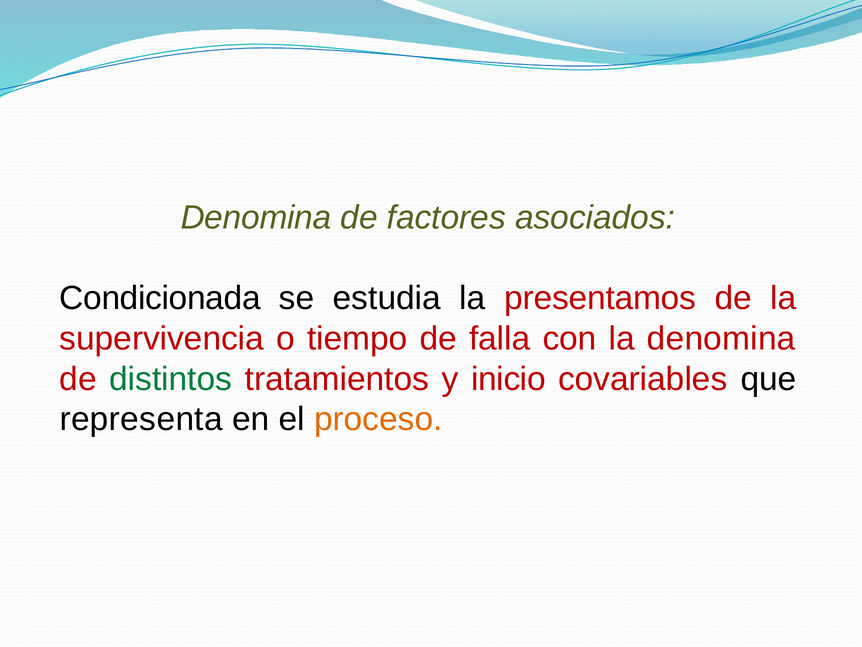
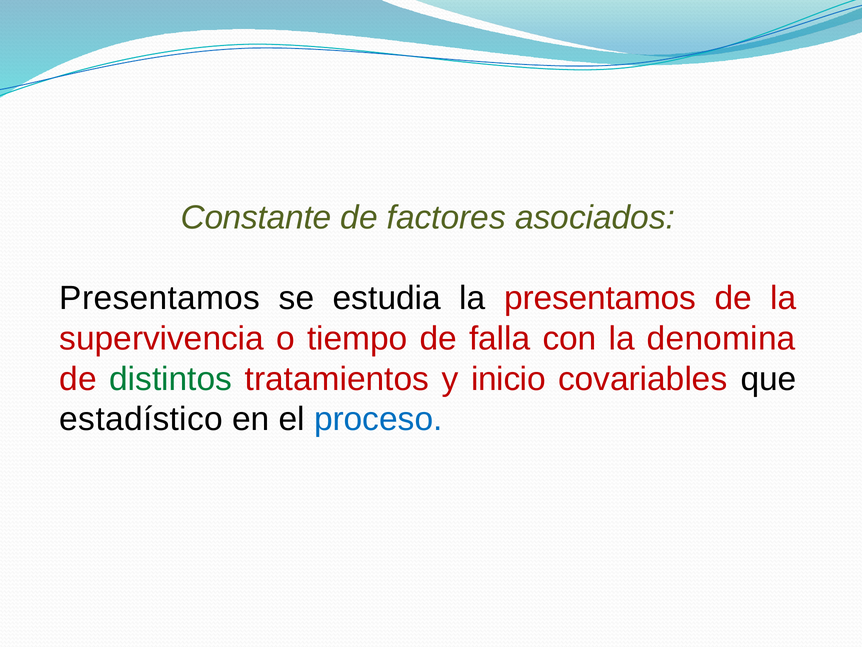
Denomina: Denomina -> Constante (256, 218)
Condicionada: Condicionada -> Presentamos (160, 298)
representa: representa -> estadístico (141, 419)
proceso colour: orange -> blue (378, 419)
